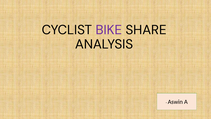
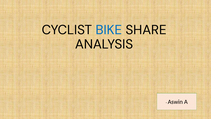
BIKE colour: purple -> blue (109, 30)
